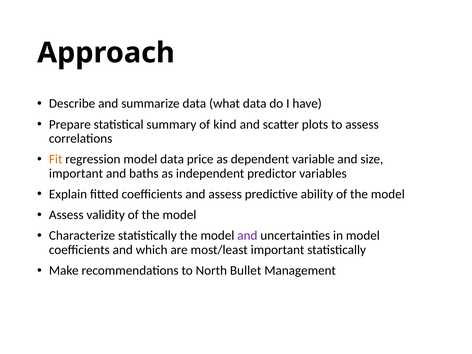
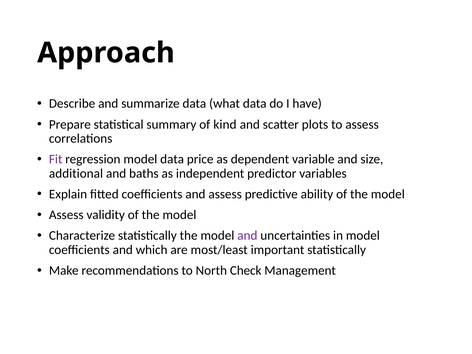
Fit colour: orange -> purple (56, 159)
important: important -> additional (76, 173)
Bullet: Bullet -> Check (246, 271)
